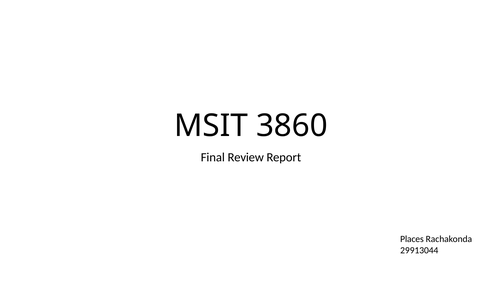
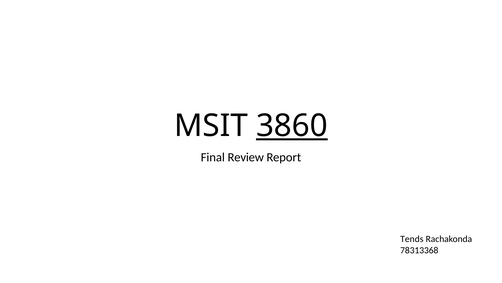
3860 underline: none -> present (292, 125)
Places: Places -> Tends (412, 239)
29913044: 29913044 -> 78313368 (419, 250)
